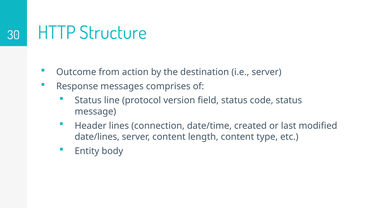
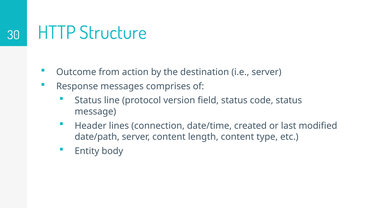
date/lines: date/lines -> date/path (97, 137)
